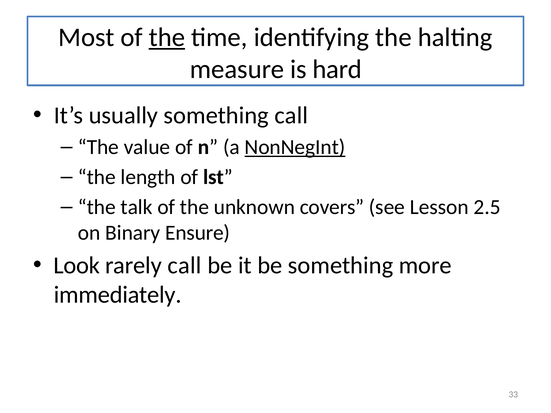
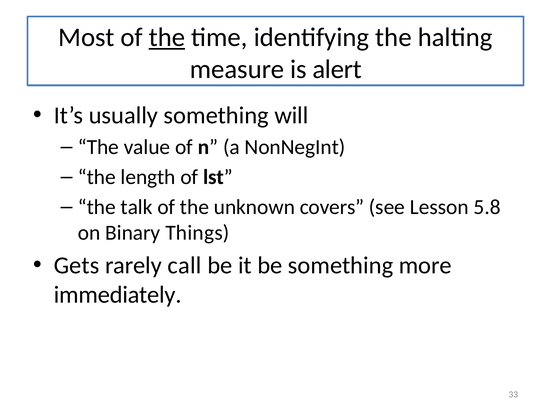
hard: hard -> alert (337, 69)
something call: call -> will (291, 116)
NonNegInt underline: present -> none (295, 147)
2.5: 2.5 -> 5.8 (487, 207)
Ensure: Ensure -> Things (197, 233)
Look: Look -> Gets (77, 266)
